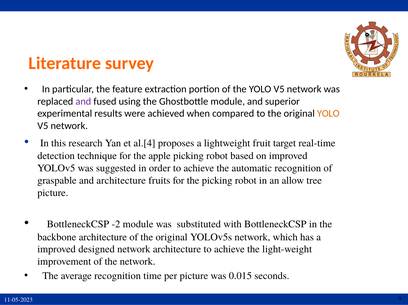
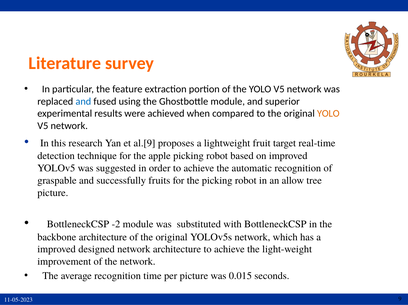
and colour: purple -> blue (83, 101)
al.[4: al.[4 -> al.[9 (144, 143)
and architecture: architecture -> successfully (121, 181)
